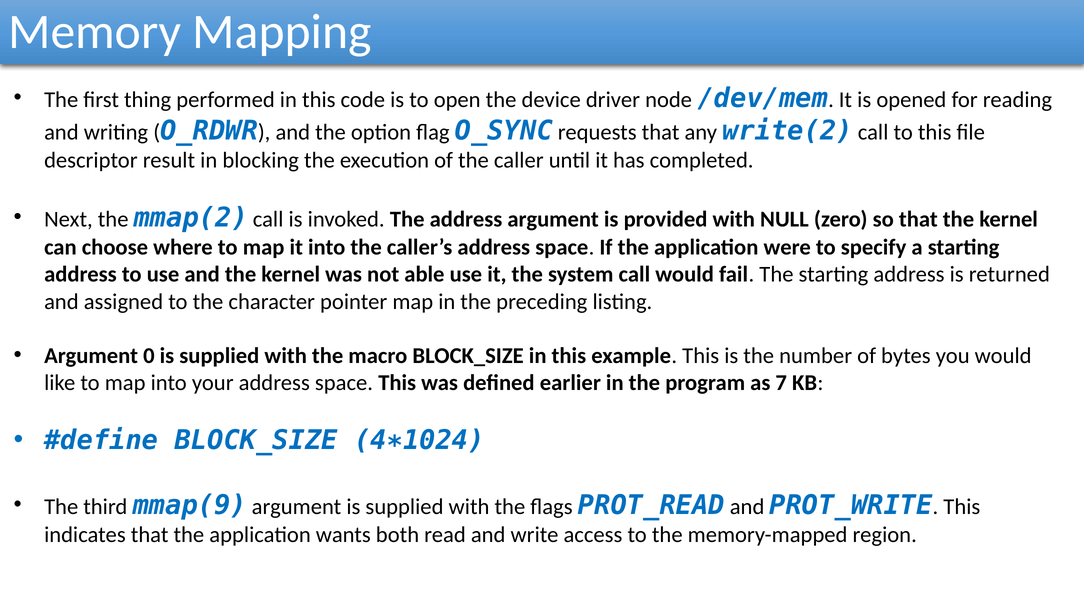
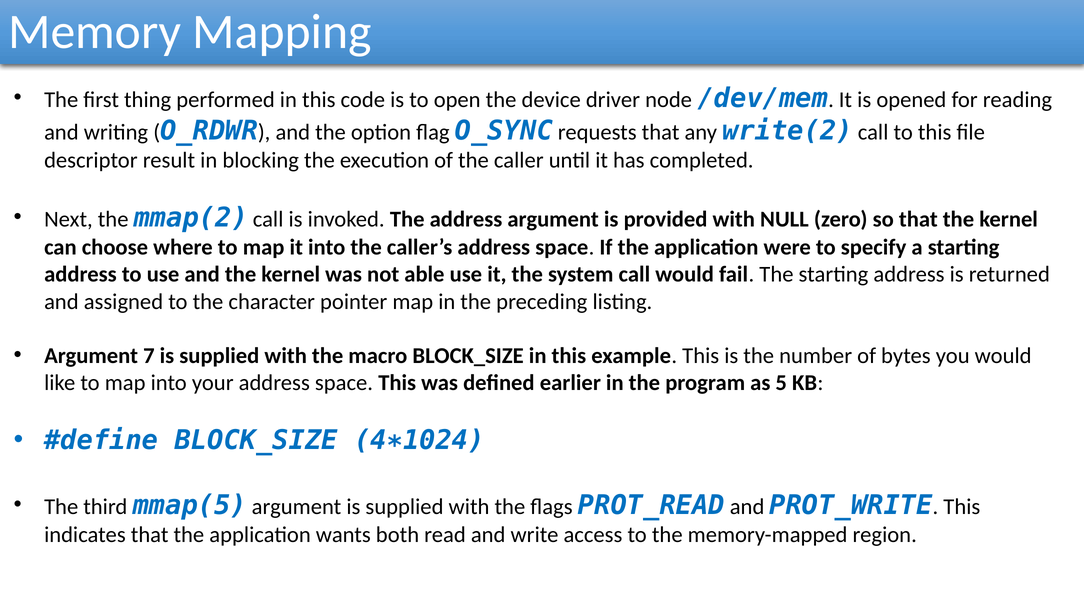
0: 0 -> 7 (149, 356)
7: 7 -> 5 (781, 383)
mmap(9: mmap(9 -> mmap(5 (190, 505)
